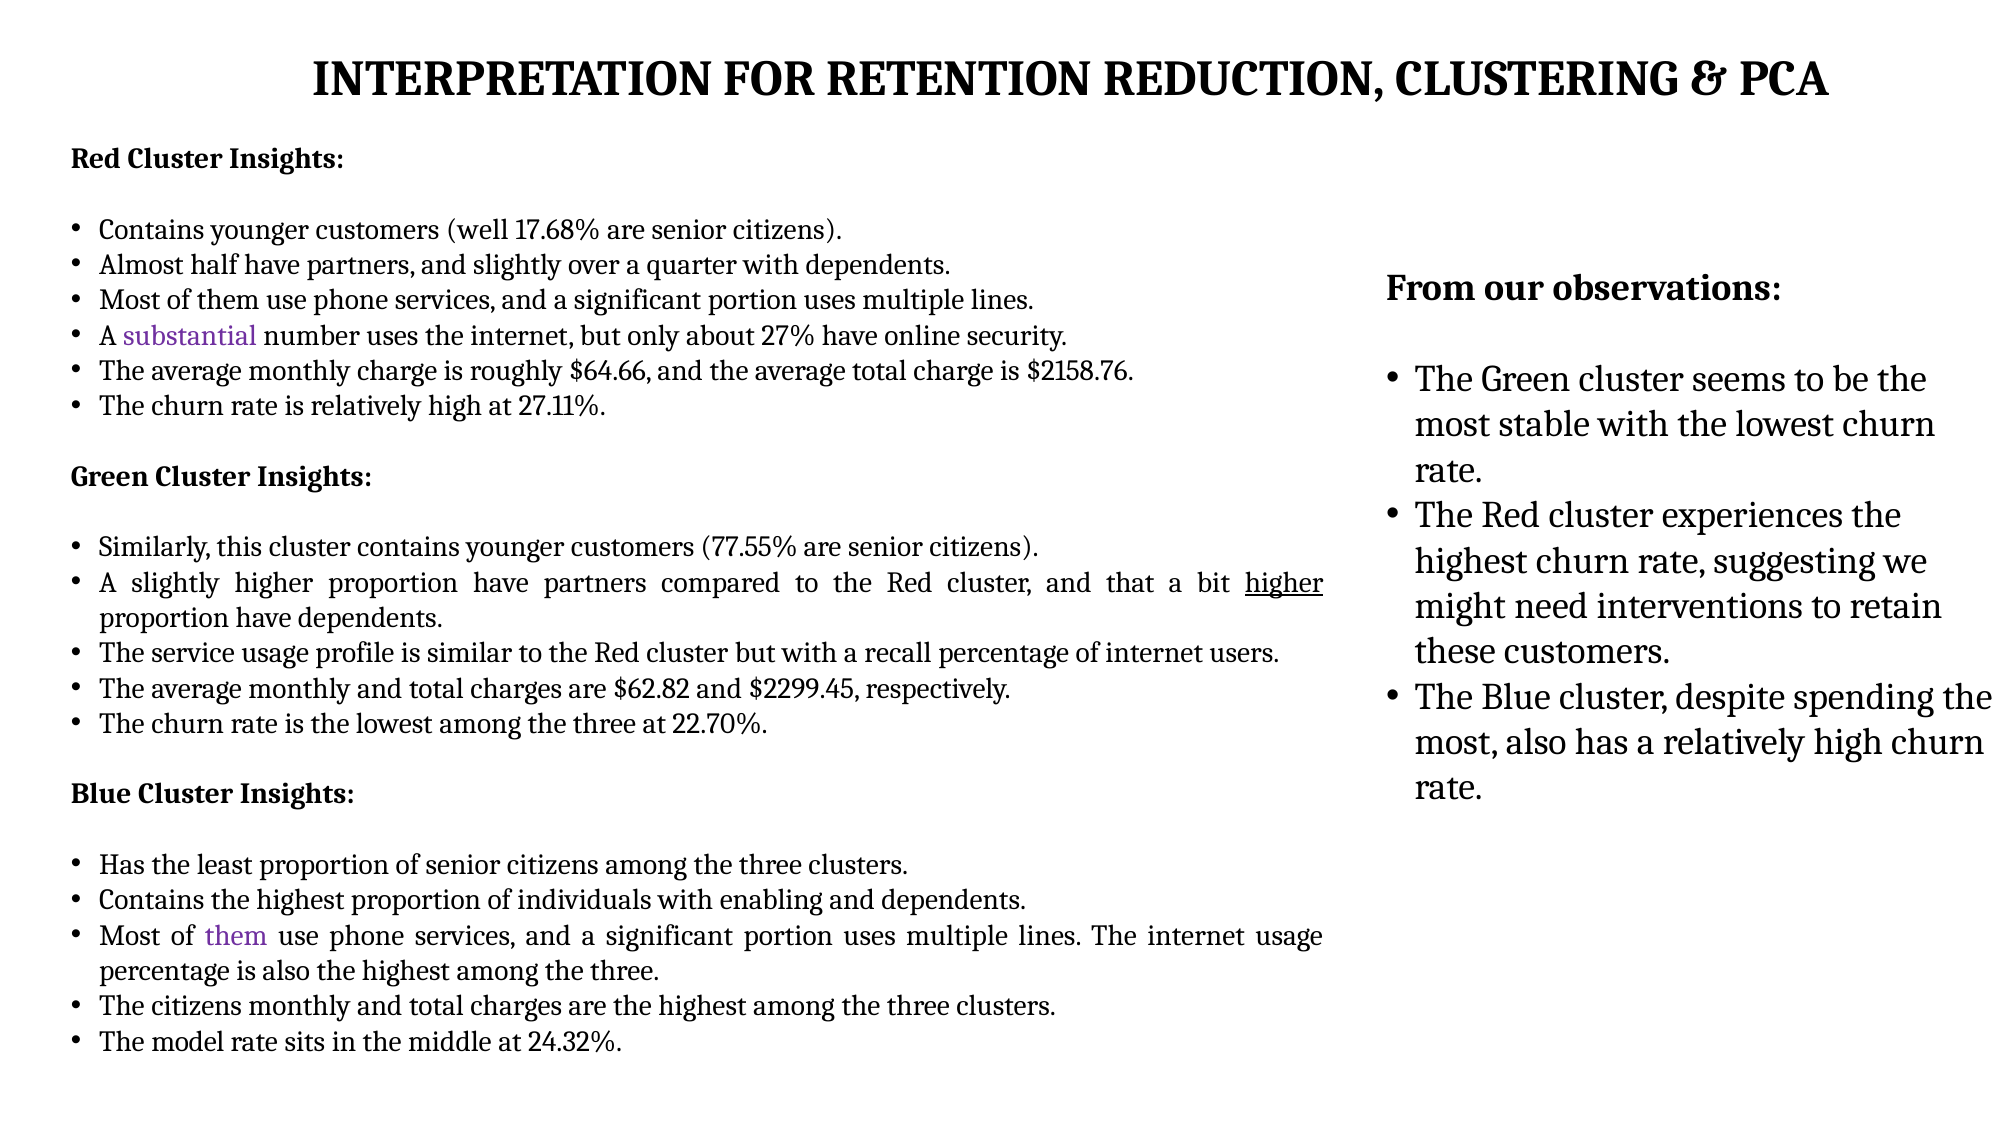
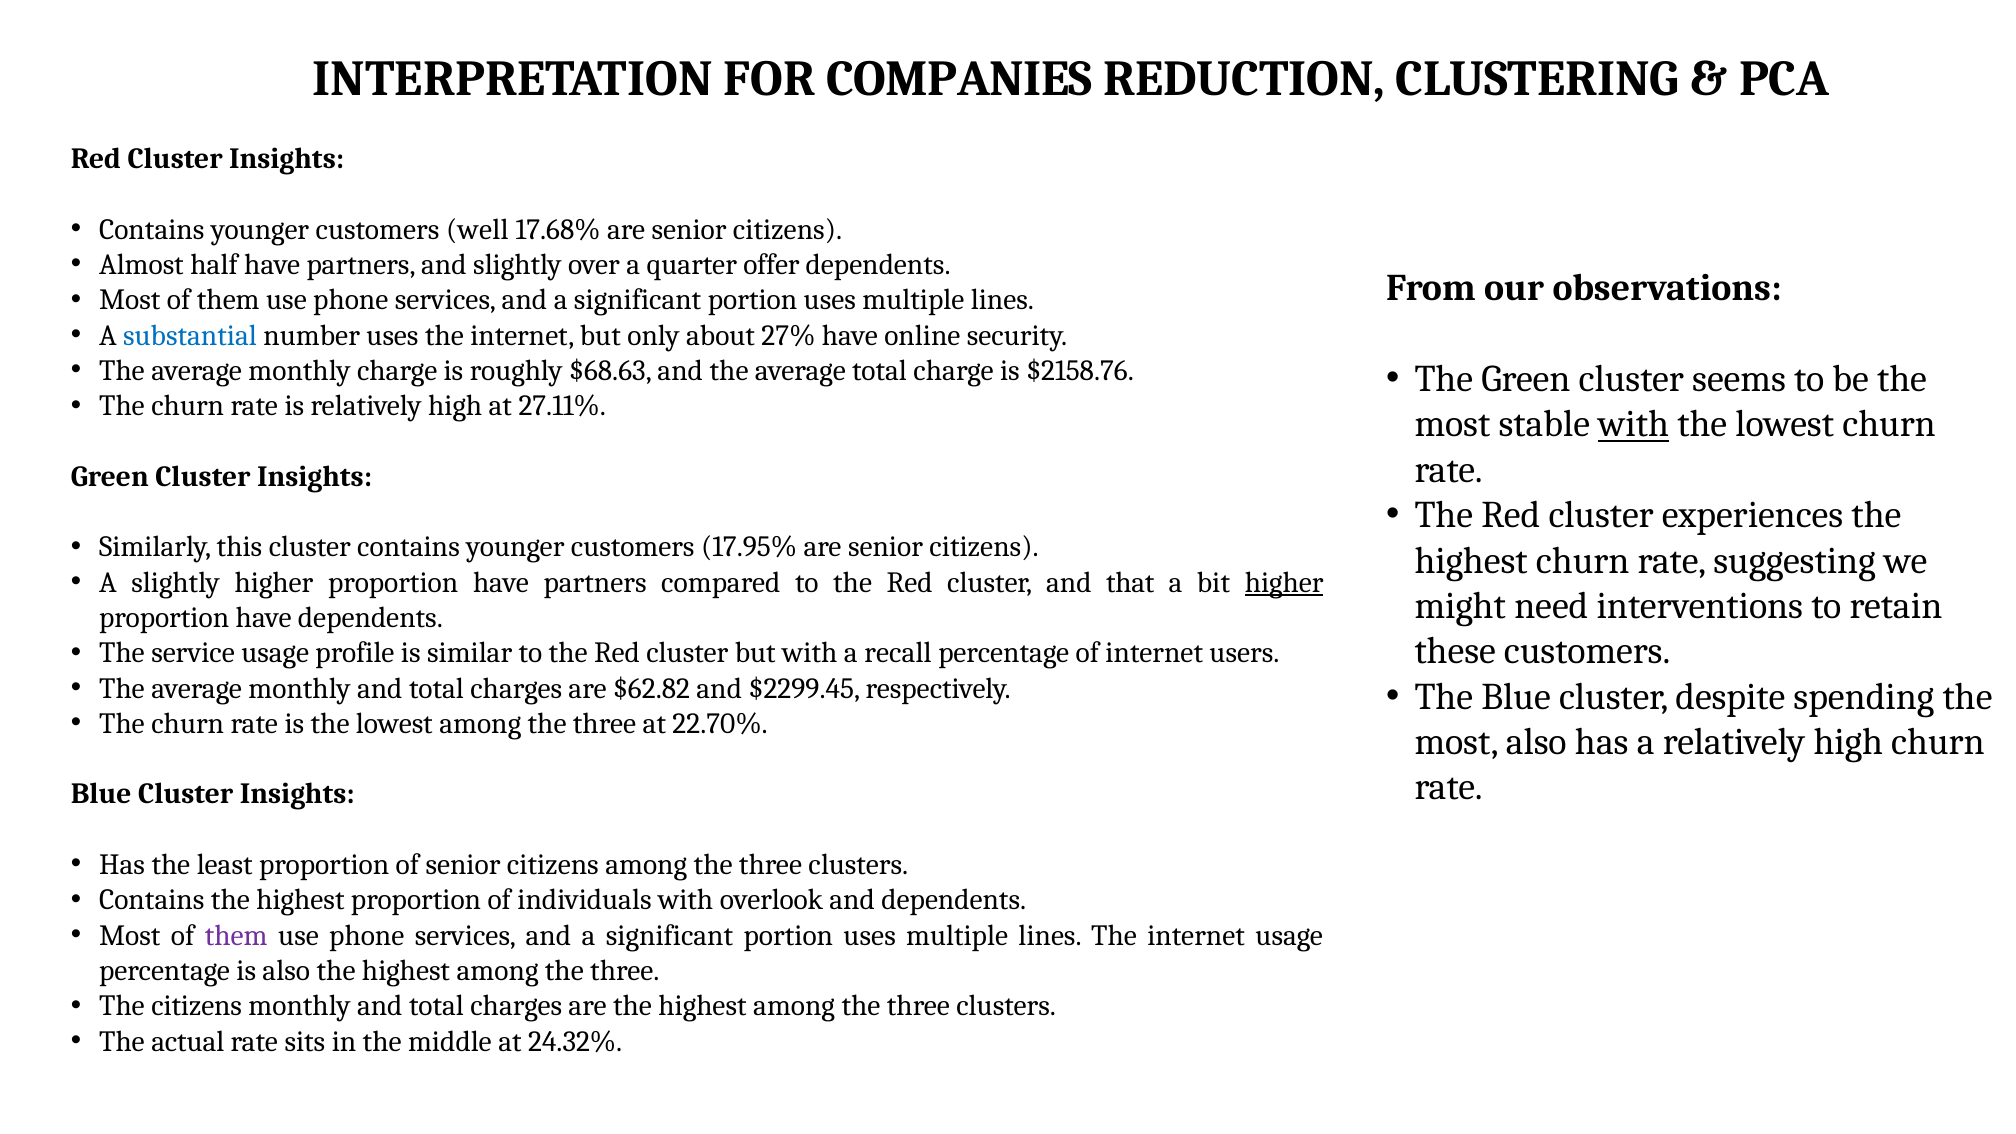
RETENTION: RETENTION -> COMPANIES (960, 79)
quarter with: with -> offer (771, 265)
substantial colour: purple -> blue (190, 335)
$64.66: $64.66 -> $68.63 (610, 371)
with underline: none -> present (1634, 424)
77.55%: 77.55% -> 17.95% (749, 547)
enabling: enabling -> overlook (771, 900)
model: model -> actual (188, 1041)
